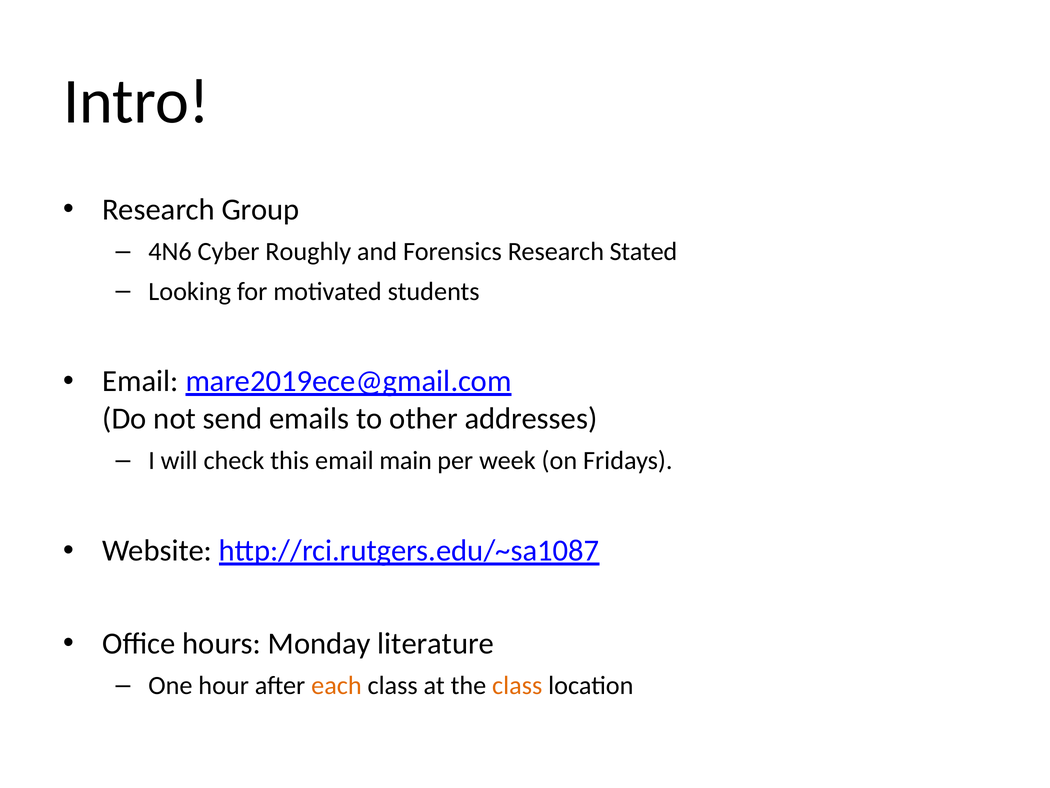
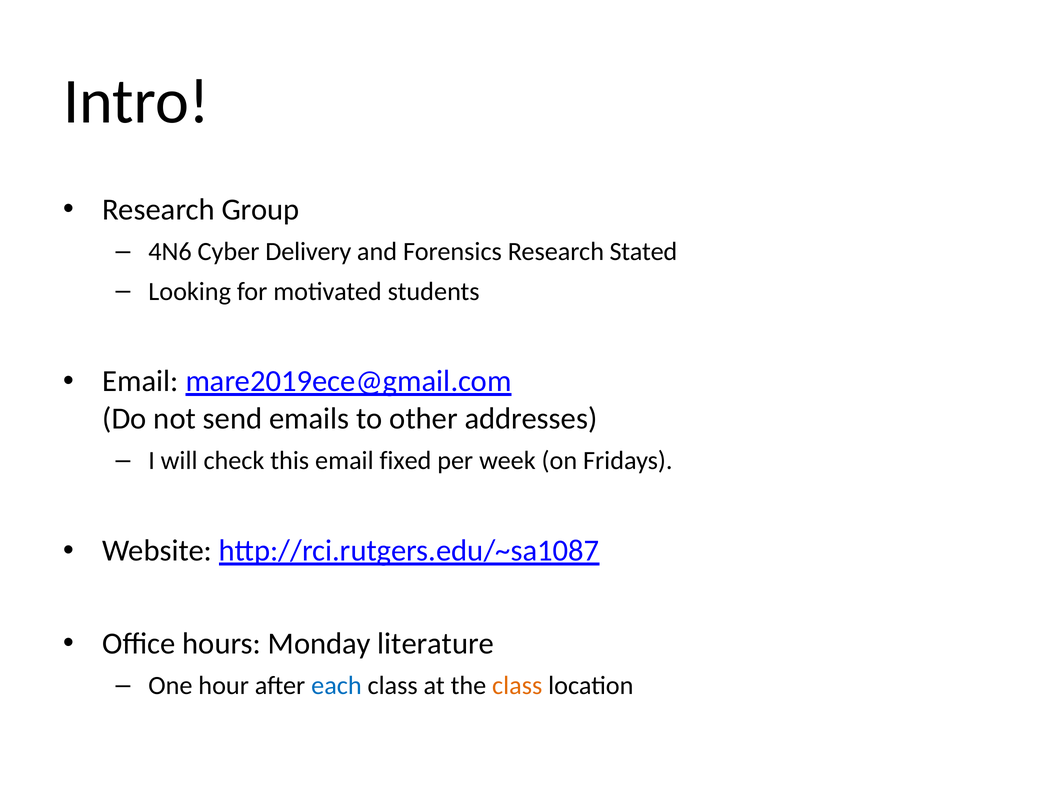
Roughly: Roughly -> Delivery (308, 252)
main: main -> fixed (405, 461)
each colour: orange -> blue (336, 685)
